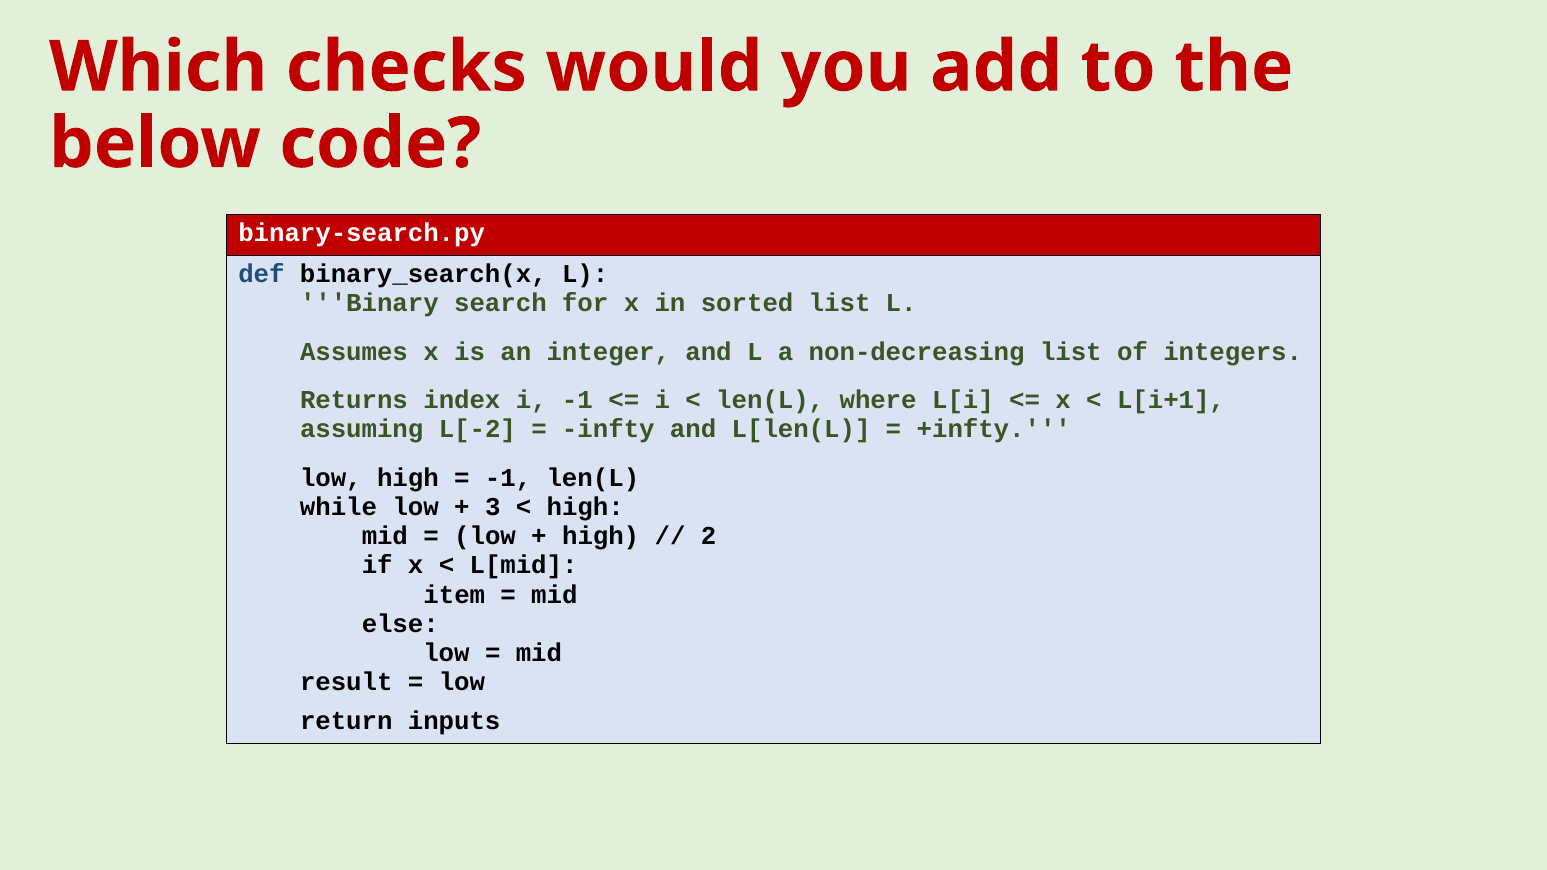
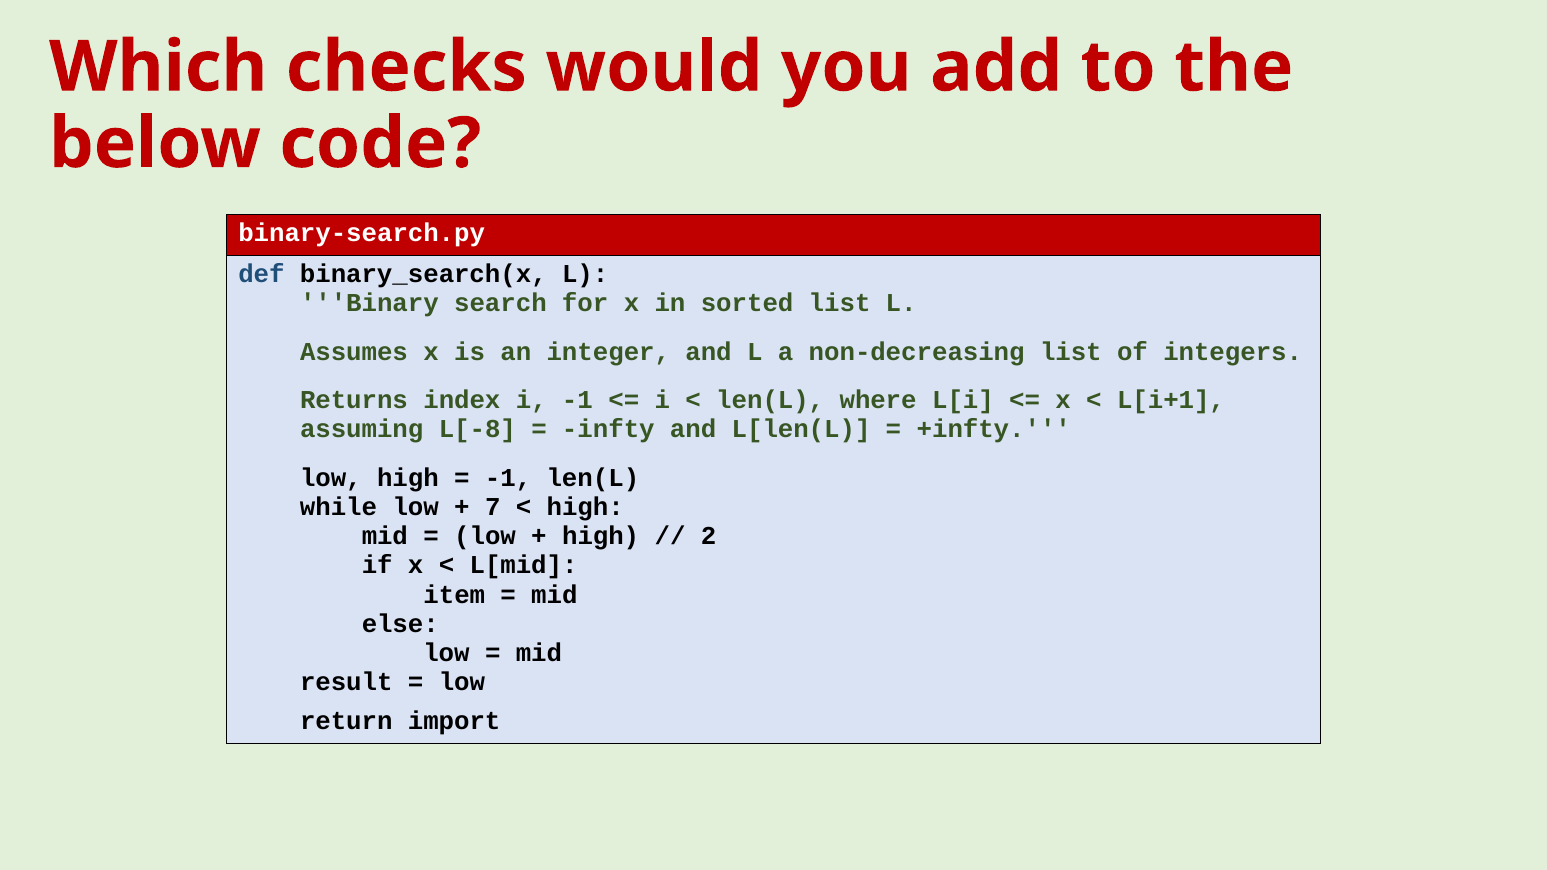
L[-2: L[-2 -> L[-8 (477, 430)
3: 3 -> 7 (493, 507)
inputs: inputs -> import (454, 721)
